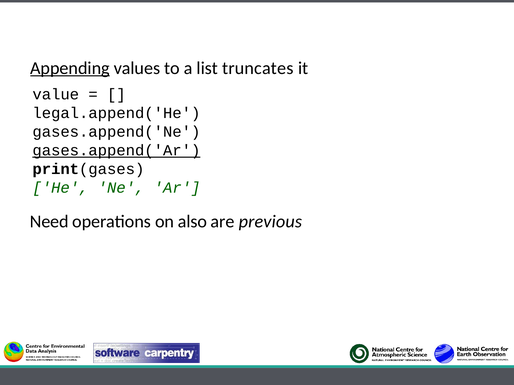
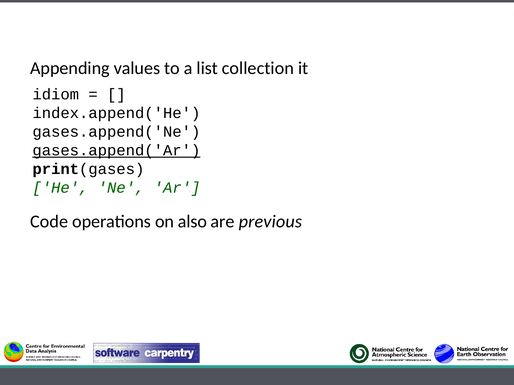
Appending underline: present -> none (70, 68)
truncates: truncates -> collection (258, 68)
value: value -> idiom (56, 95)
legal.append('He: legal.append('He -> index.append('He (116, 113)
Need: Need -> Code (49, 222)
